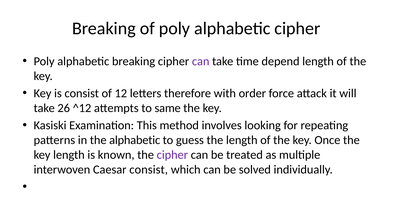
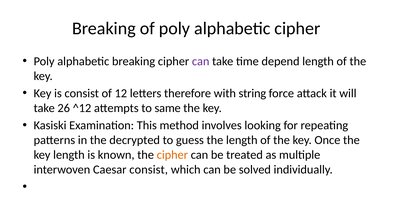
order: order -> string (252, 93)
the alphabetic: alphabetic -> decrypted (135, 140)
cipher colour: purple -> orange (172, 155)
